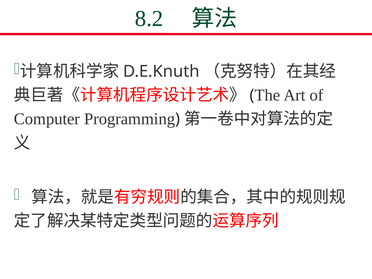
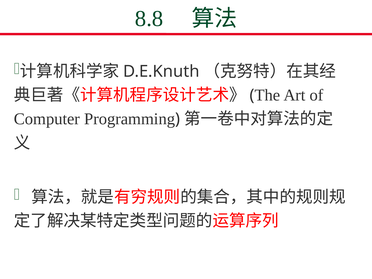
8.2: 8.2 -> 8.8 (149, 19)
